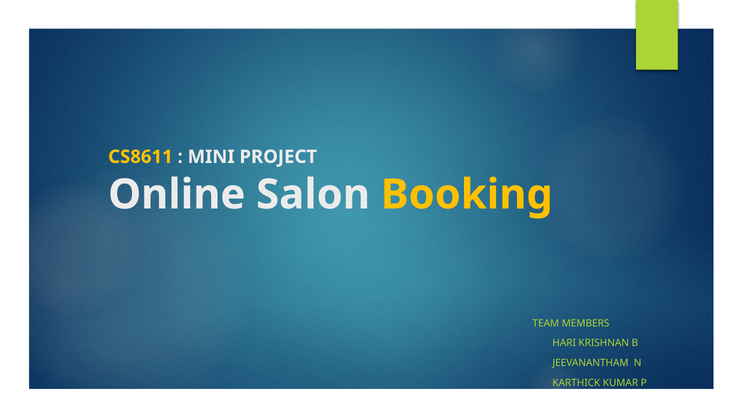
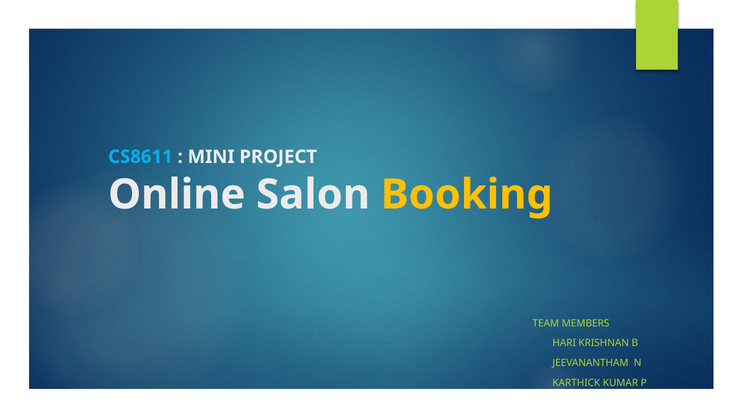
CS8611 colour: yellow -> light blue (140, 157)
